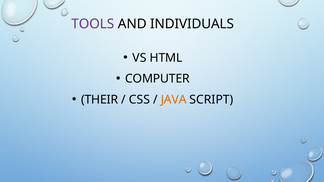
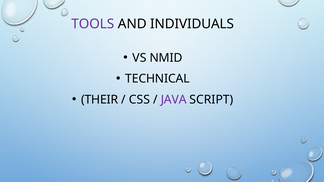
HTML: HTML -> NMID (166, 58)
COMPUTER: COMPUTER -> TECHNICAL (157, 79)
JAVA colour: orange -> purple (174, 100)
